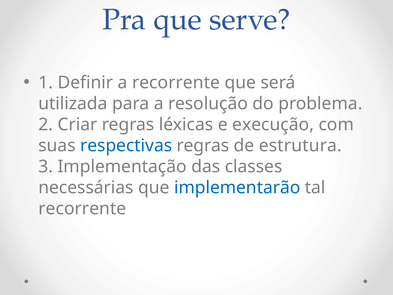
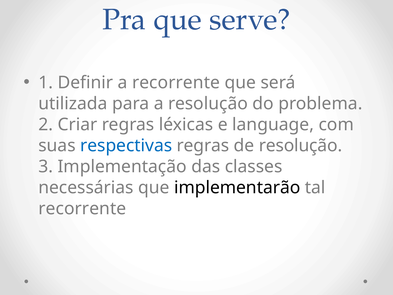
execução: execução -> language (273, 124)
de estrutura: estrutura -> resolução (301, 145)
implementarão colour: blue -> black (237, 187)
